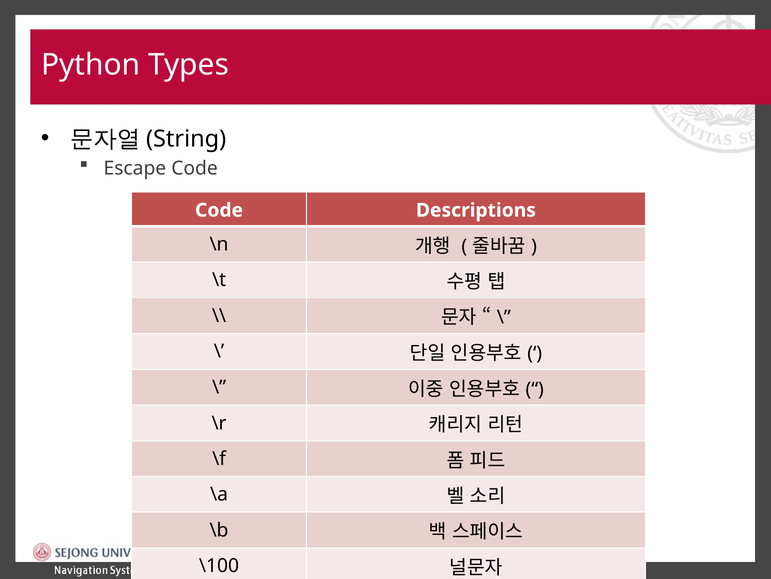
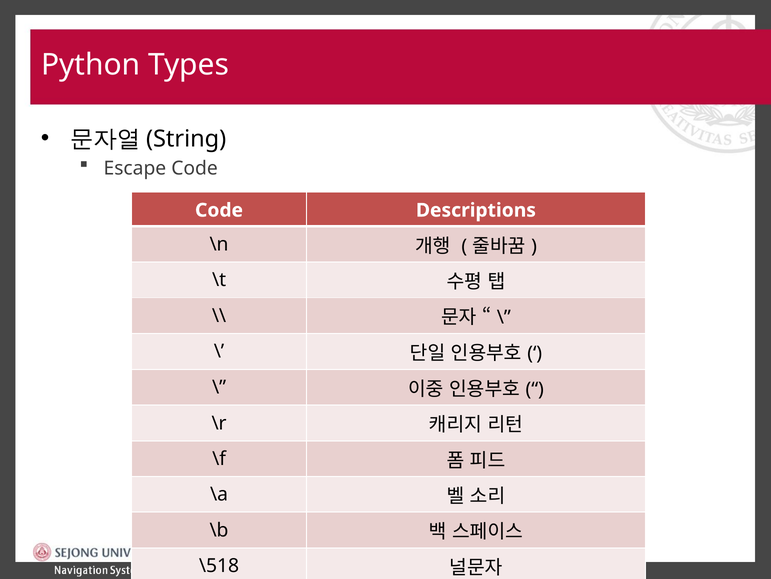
\100: \100 -> \518 (219, 565)
